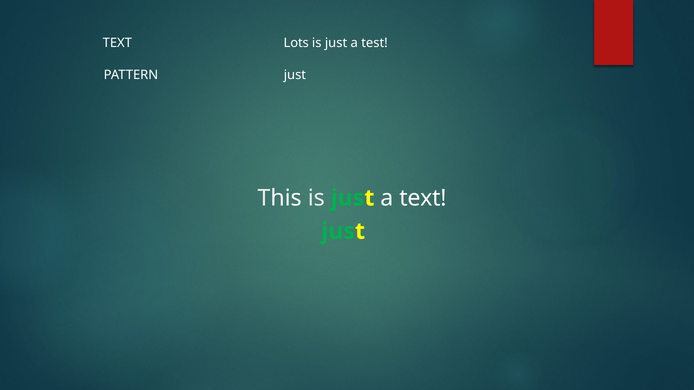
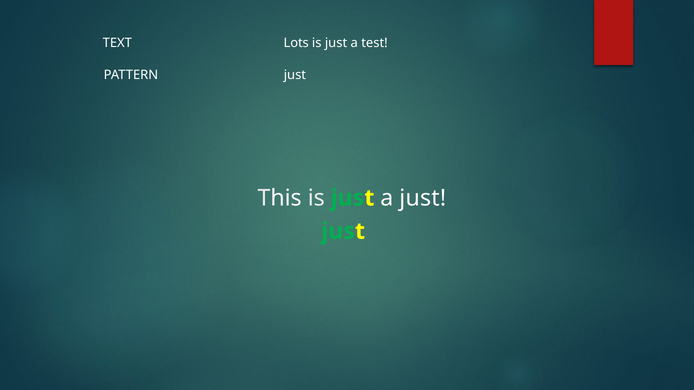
a text: text -> just (423, 198)
